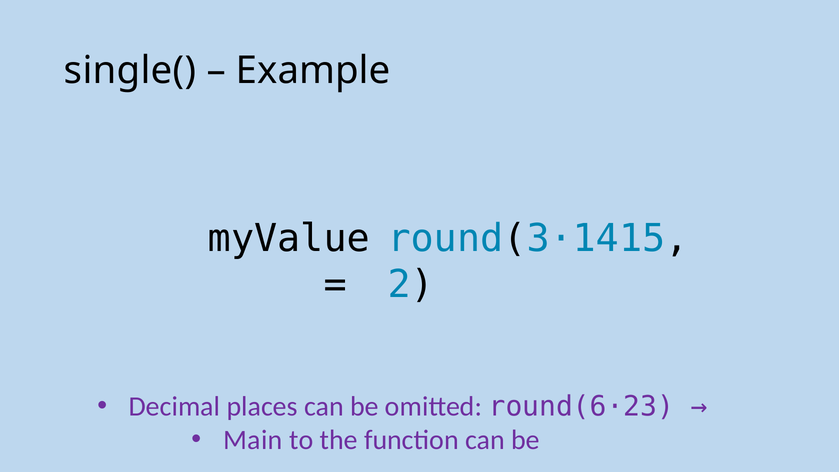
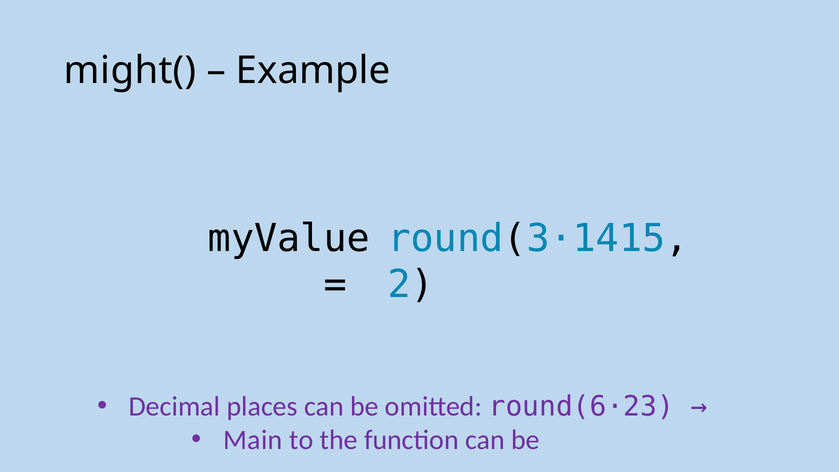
single(: single( -> might( (130, 70)
